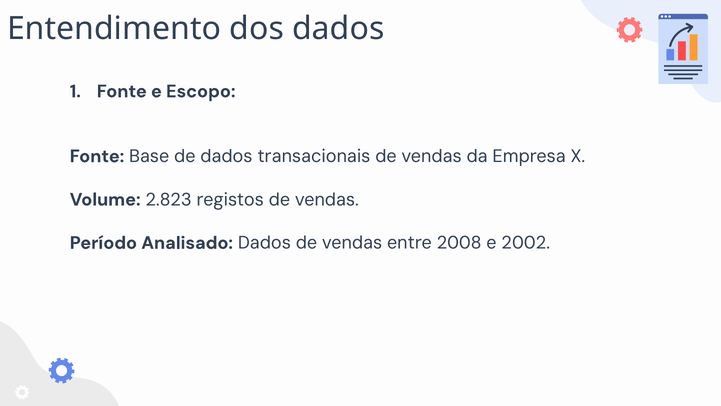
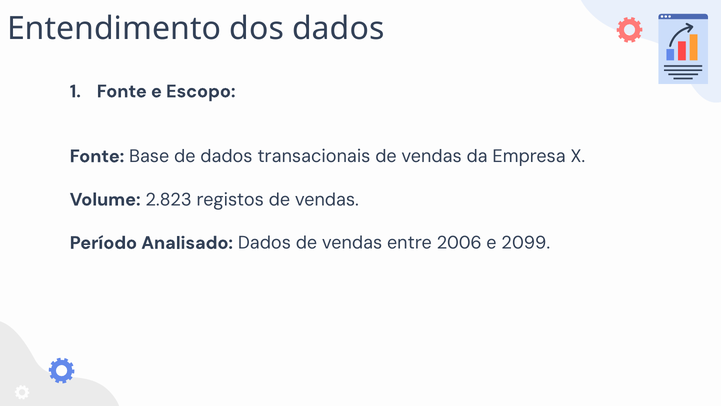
2008: 2008 -> 2006 (459, 243)
2002: 2002 -> 2099 (526, 243)
